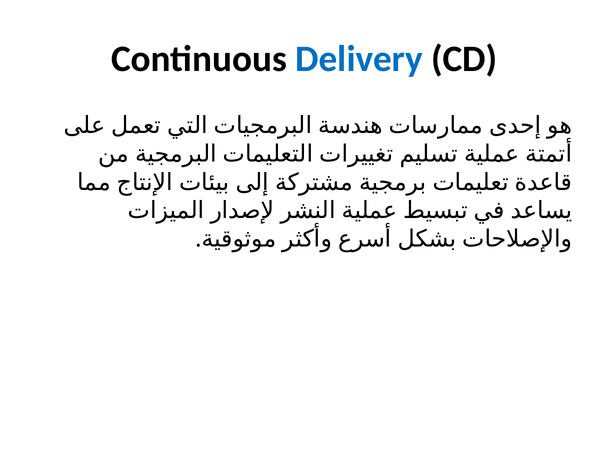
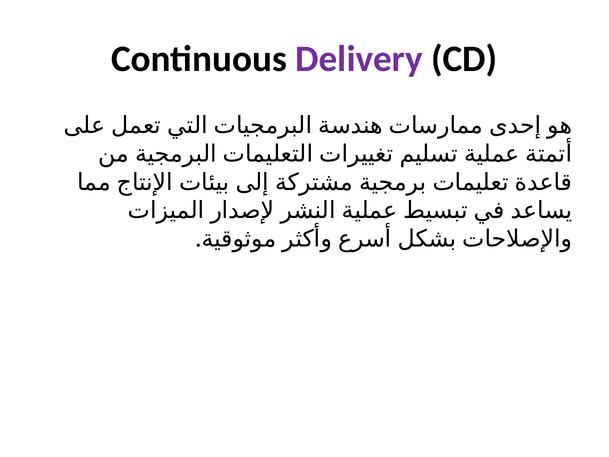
Delivery colour: blue -> purple (359, 59)
